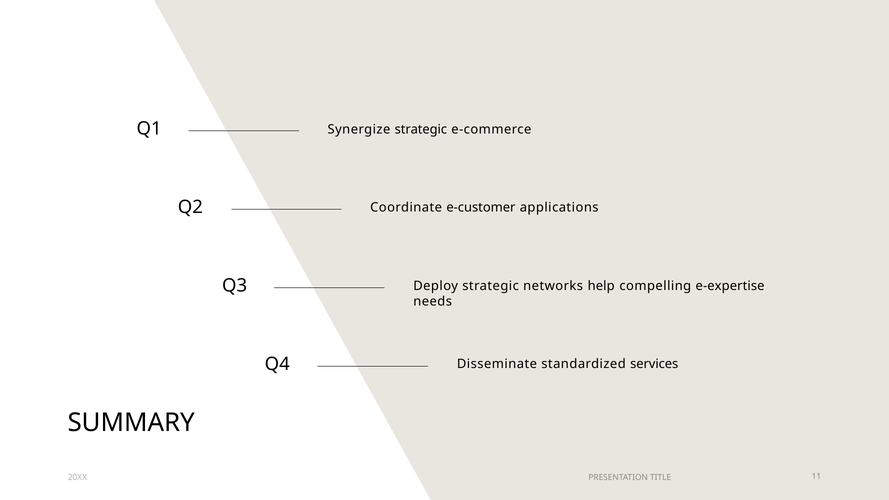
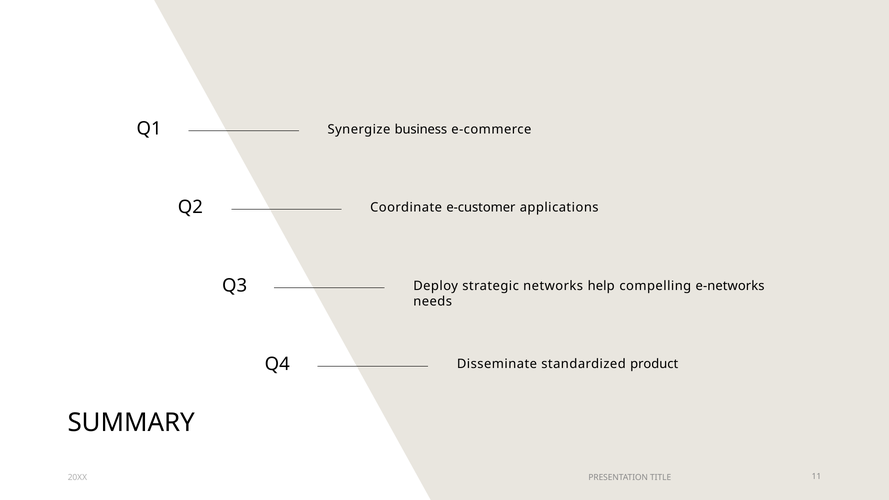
Synergize strategic: strategic -> business (421, 130)
e-expertise: e-expertise -> e-networks (730, 286)
services: services -> product (654, 364)
